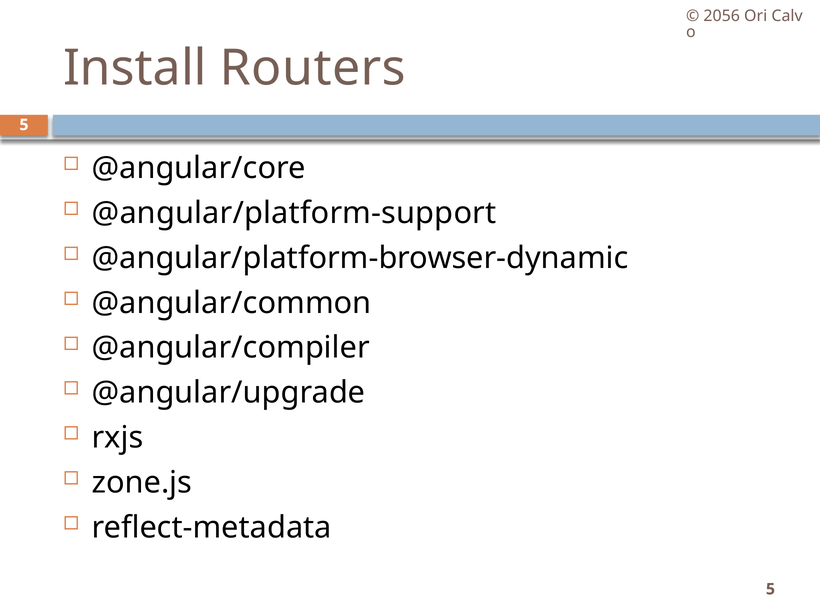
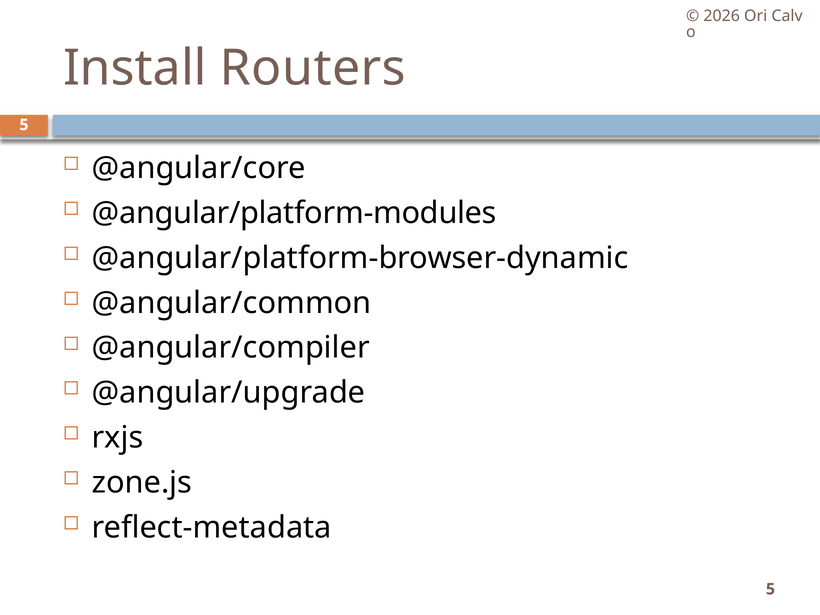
2056: 2056 -> 2026 (722, 16)
@angular/platform-support: @angular/platform-support -> @angular/platform-modules (294, 213)
